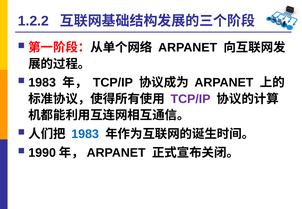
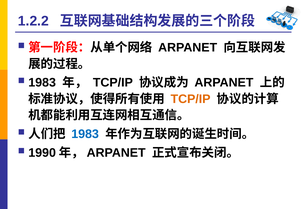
TCP/IP colour: purple -> orange (191, 99)
